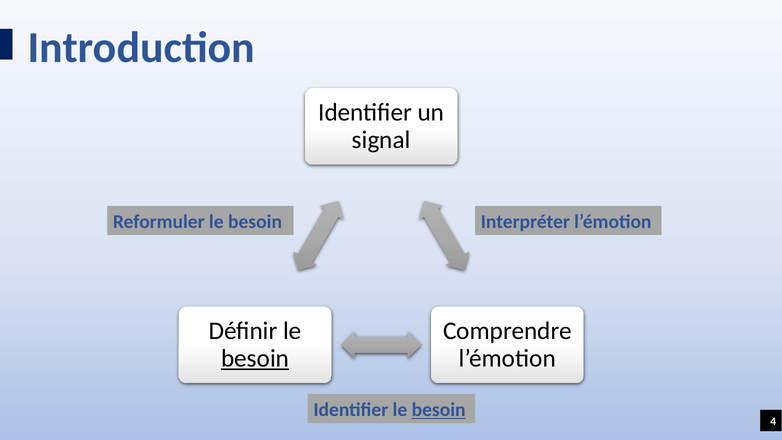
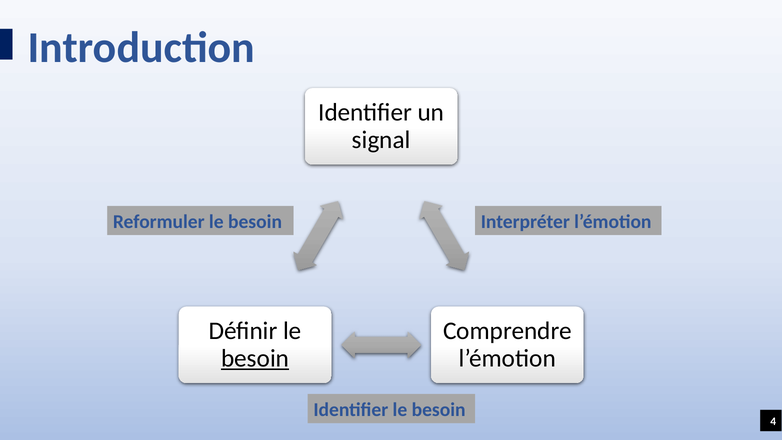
besoin underline: present -> none (439, 410)
